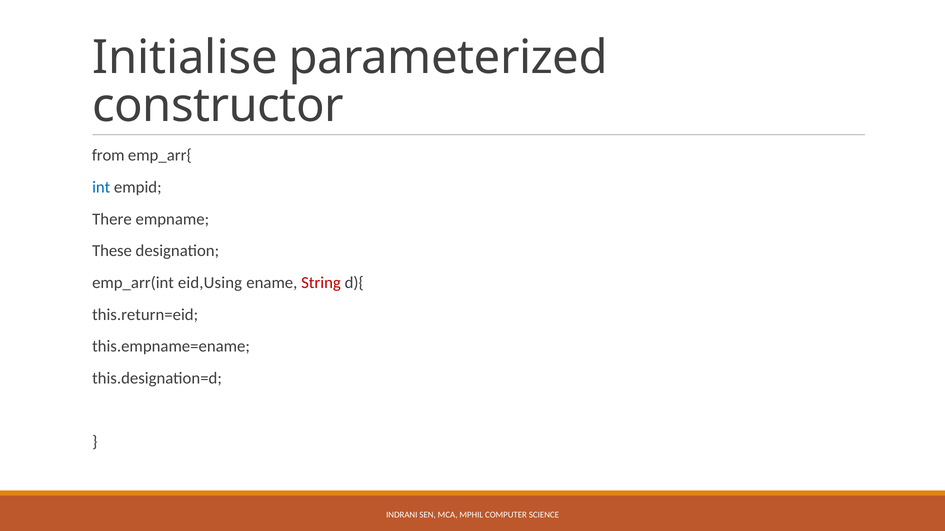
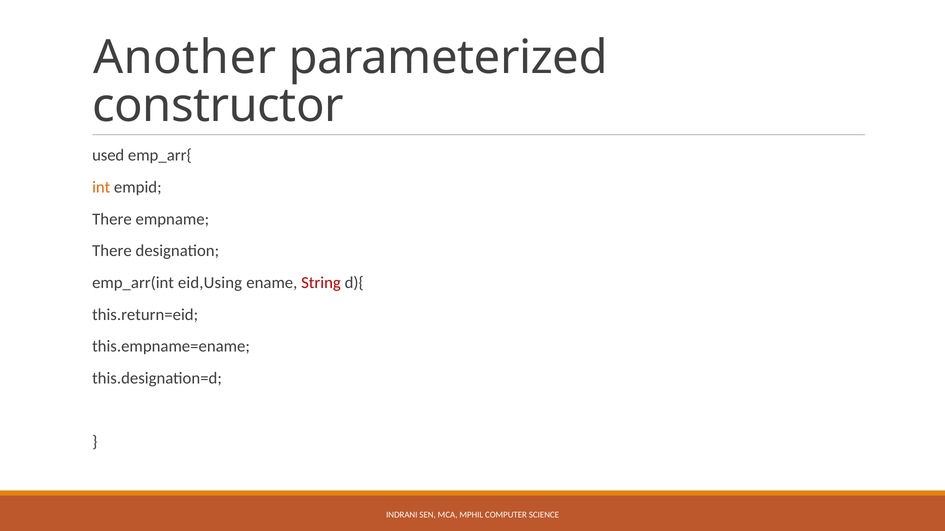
Initialise: Initialise -> Another (185, 58)
from: from -> used (108, 156)
int colour: blue -> orange (101, 187)
These: These -> There (112, 251)
